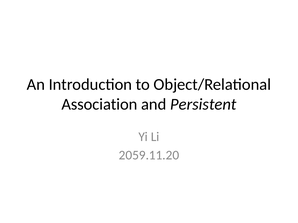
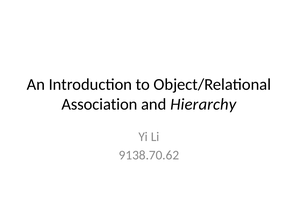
Persistent: Persistent -> Hierarchy (203, 104)
2059.11.20: 2059.11.20 -> 9138.70.62 (149, 156)
